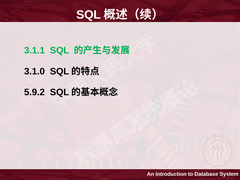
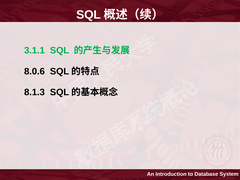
3.1.0: 3.1.0 -> 8.0.6 (34, 71)
5.9.2: 5.9.2 -> 8.1.3 (34, 92)
